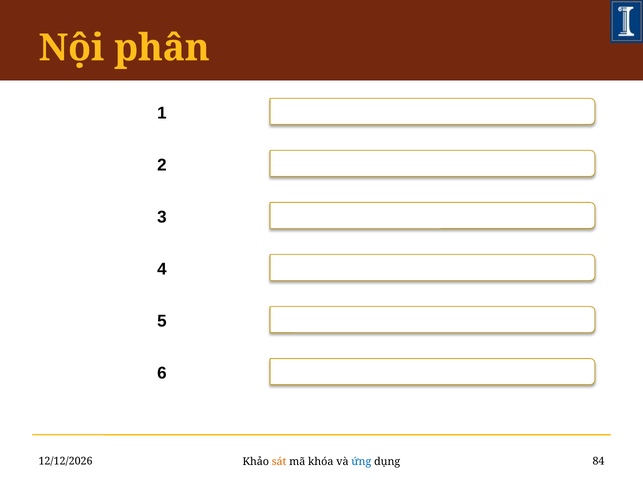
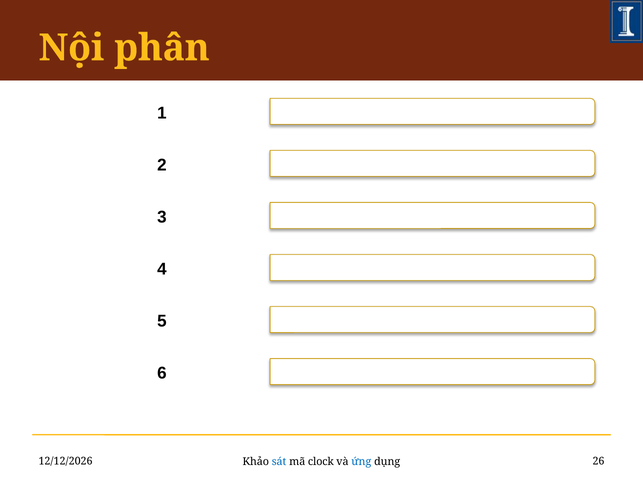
sát colour: orange -> blue (279, 461)
khóa: khóa -> clock (321, 461)
84: 84 -> 26 (598, 461)
